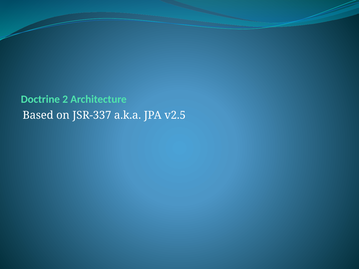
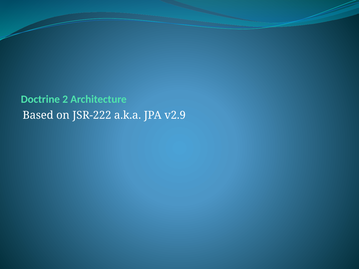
JSR-337: JSR-337 -> JSR-222 (92, 115)
v2.5: v2.5 -> v2.9 (175, 115)
